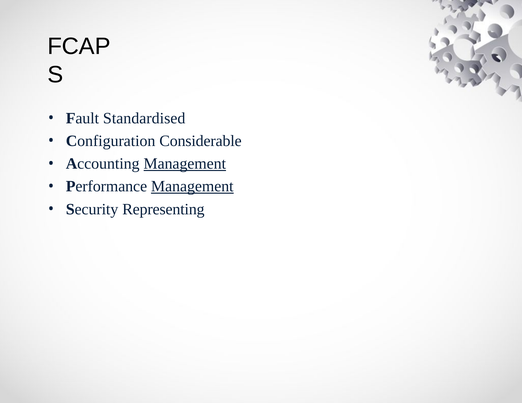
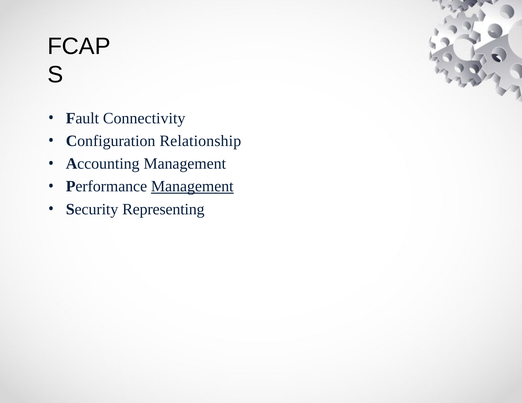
Standardised: Standardised -> Connectivity (144, 118)
Considerable: Considerable -> Relationship (200, 141)
Management underline: present -> none (185, 164)
